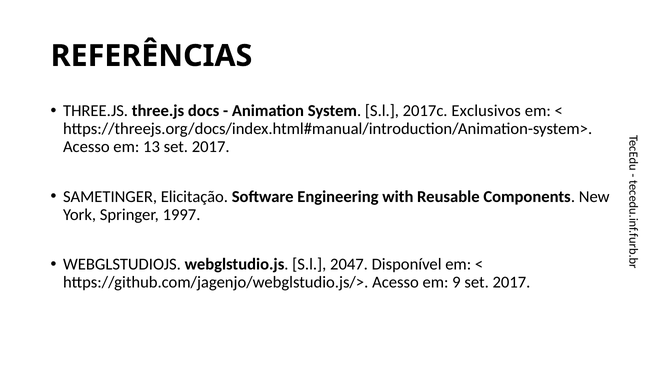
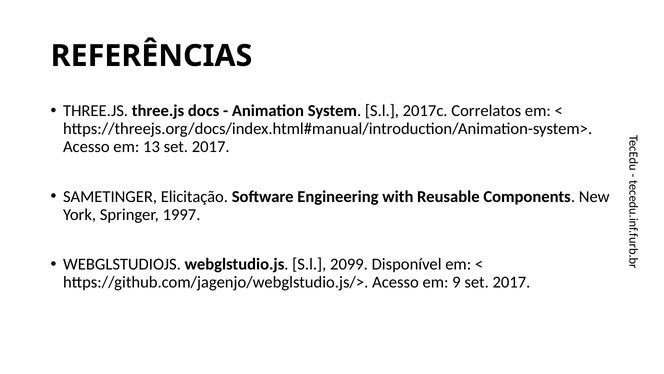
Exclusivos: Exclusivos -> Correlatos (486, 111)
2047: 2047 -> 2099 (349, 264)
